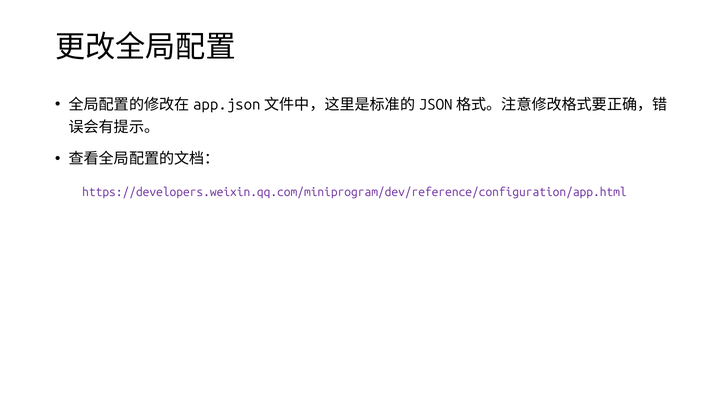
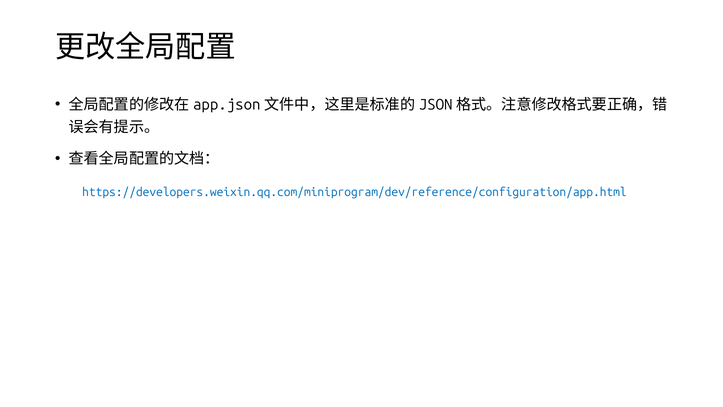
https://developers.weixin.qq.com/miniprogram/dev/reference/configuration/app.html colour: purple -> blue (354, 192)
